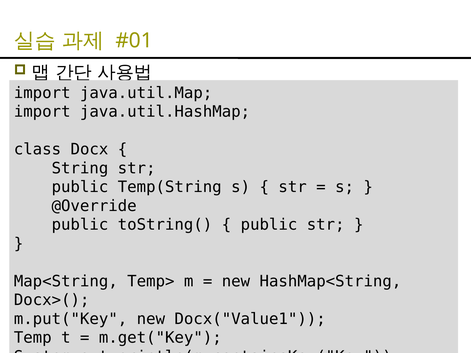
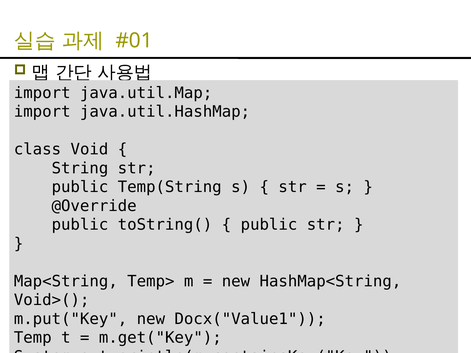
Docx: Docx -> Void (89, 150)
Docx>(: Docx>( -> Void>( (52, 300)
